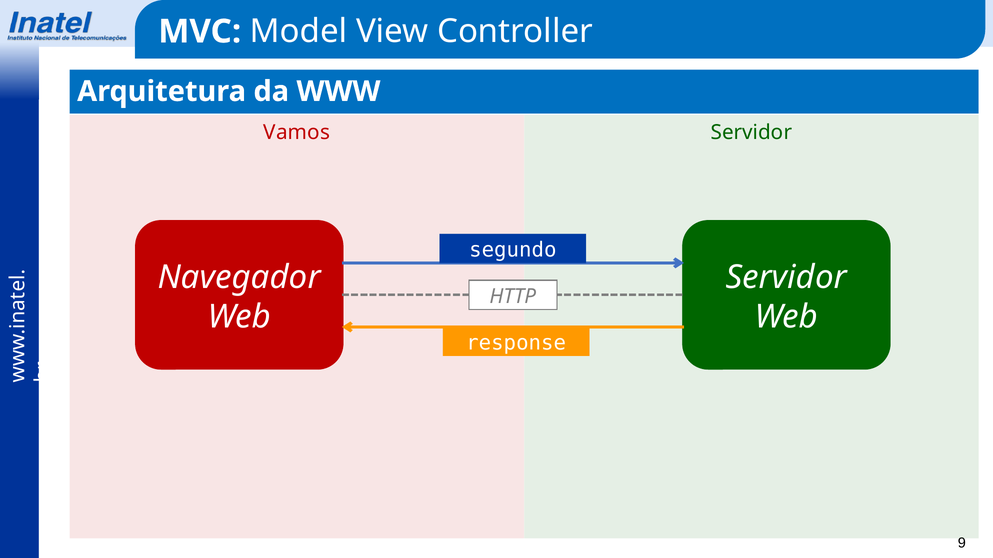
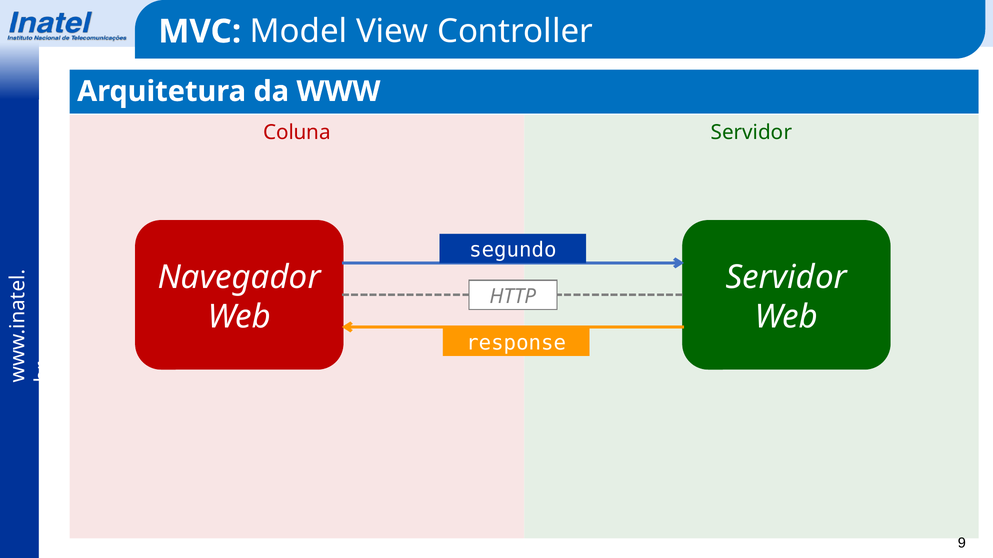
Vamos: Vamos -> Coluna (297, 132)
